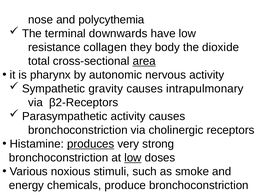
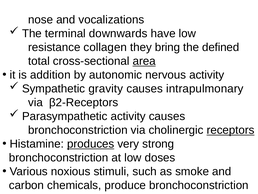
polycythemia: polycythemia -> vocalizations (111, 20)
body: body -> bring (167, 47)
dioxide: dioxide -> defined (221, 47)
pharynx: pharynx -> addition (50, 75)
receptors underline: none -> present (231, 130)
low underline: present -> none (133, 157)
energy: energy -> carbon (26, 185)
